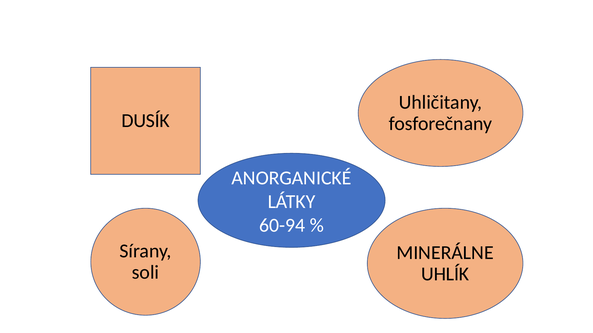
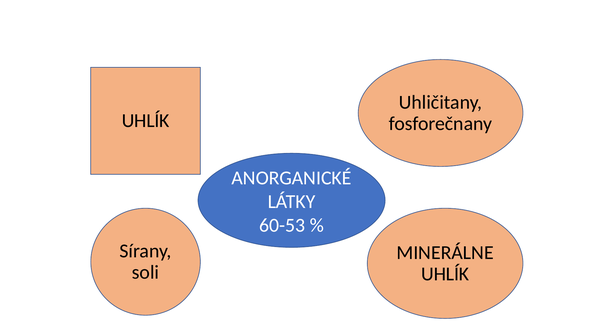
DUSÍK: DUSÍK -> UHLÍK (146, 121)
60-94: 60-94 -> 60-53 (282, 226)
